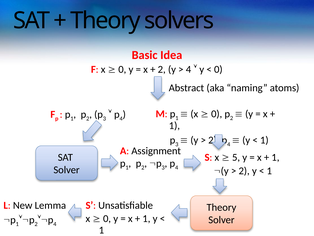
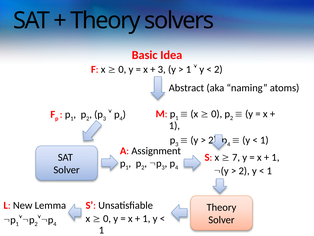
2: 2 -> 3 (162, 69)
4: 4 -> 1 (189, 69)
0: 0 -> 2 (218, 69)
5: 5 -> 7 (236, 157)
